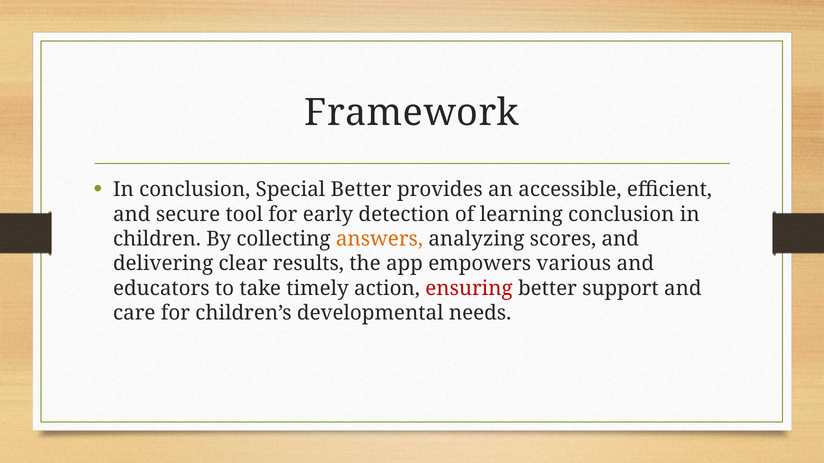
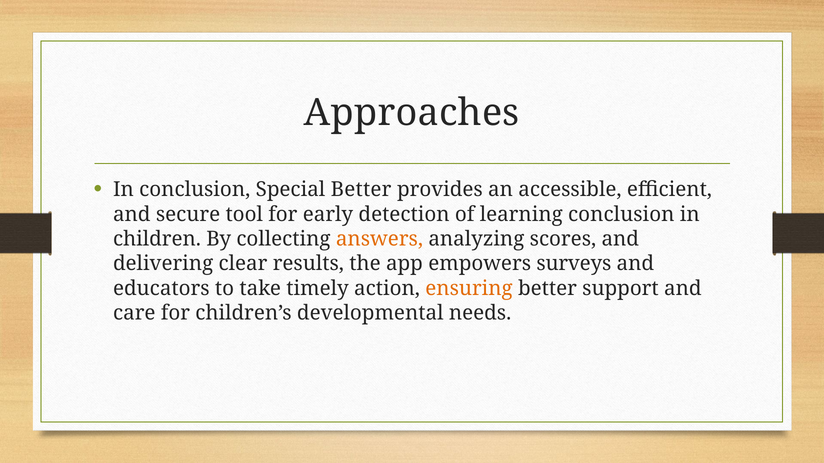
Framework: Framework -> Approaches (412, 113)
various: various -> surveys (574, 264)
ensuring colour: red -> orange (469, 289)
